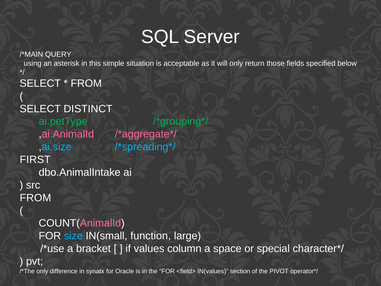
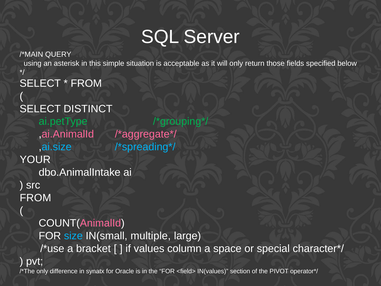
FIRST: FIRST -> YOUR (35, 160)
function: function -> multiple (151, 236)
